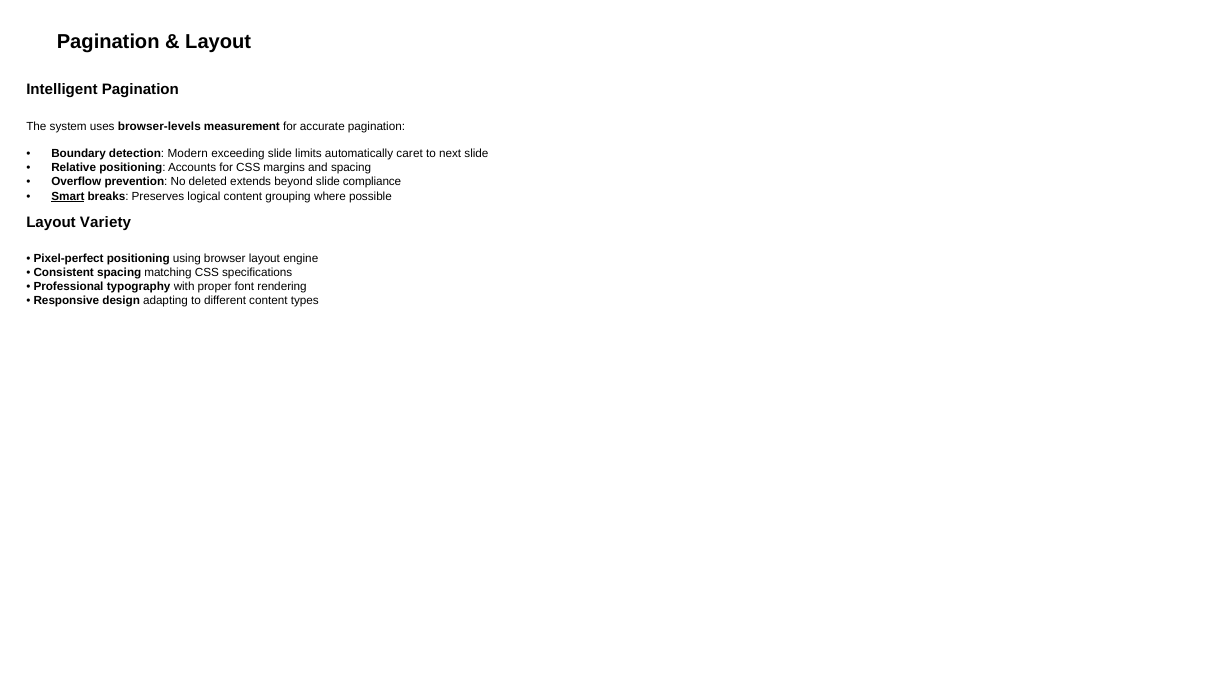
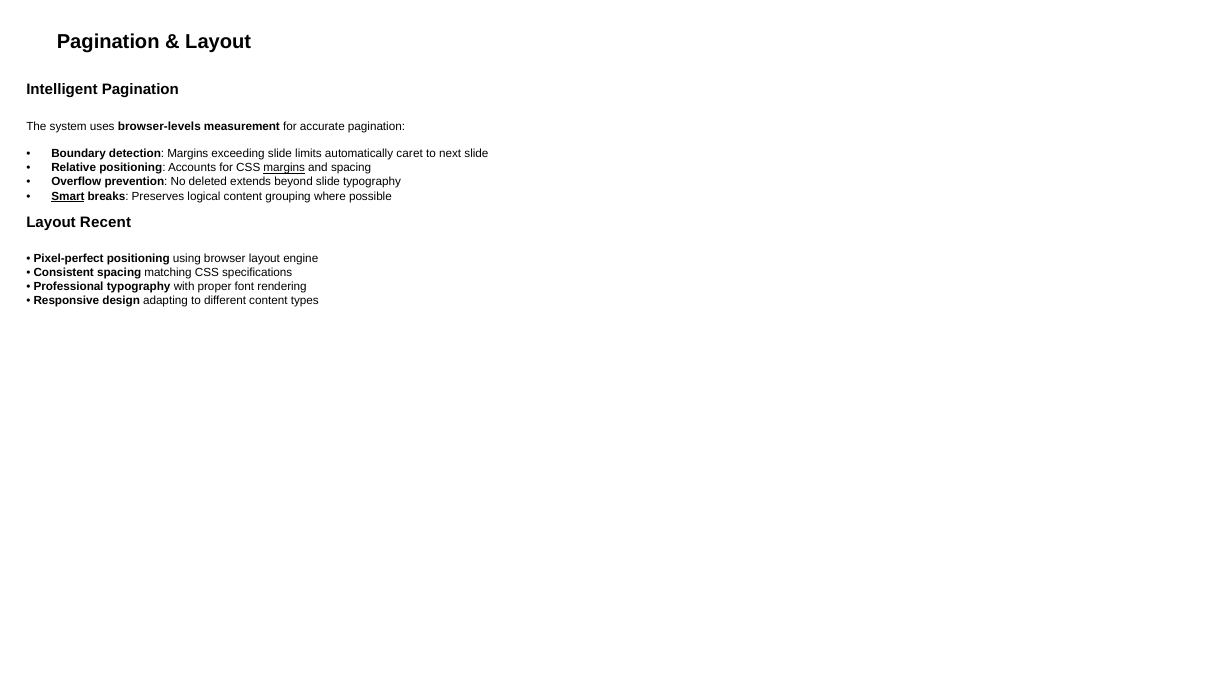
detection Modern: Modern -> Margins (188, 154)
margins underline: none -> present (284, 168)
slide compliance: compliance -> typography (372, 182)
Variety: Variety -> Recent (106, 223)
